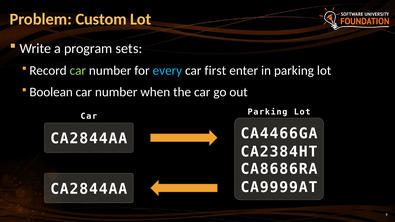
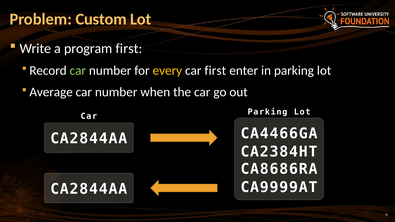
program sets: sets -> first (129, 49)
every colour: light blue -> yellow (167, 71)
Boolean: Boolean -> Average (51, 92)
